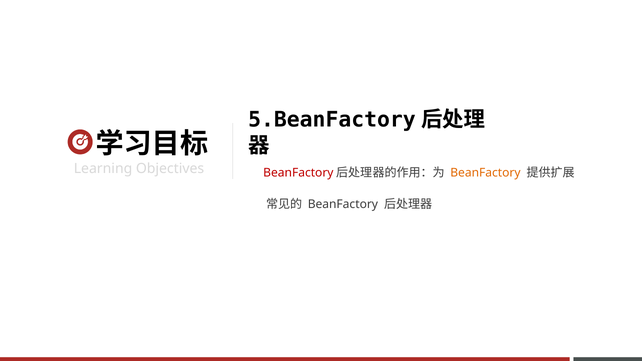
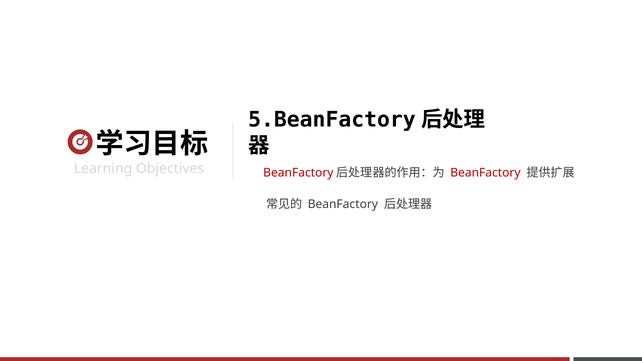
BeanFactory colour: orange -> red (485, 173)
